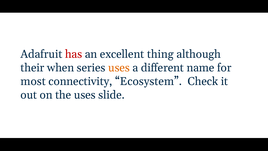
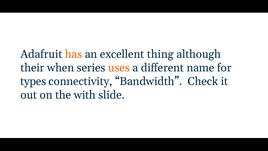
has colour: red -> orange (74, 54)
most: most -> types (33, 81)
Ecosystem: Ecosystem -> Bandwidth (149, 81)
the uses: uses -> with (85, 95)
